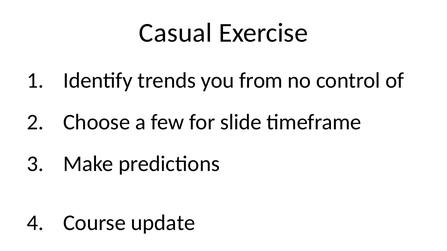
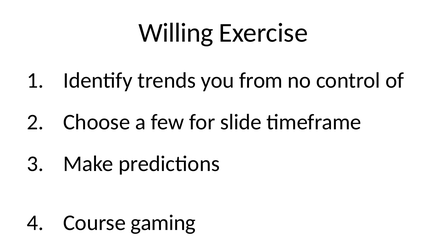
Casual: Casual -> Willing (176, 33)
update: update -> gaming (163, 223)
